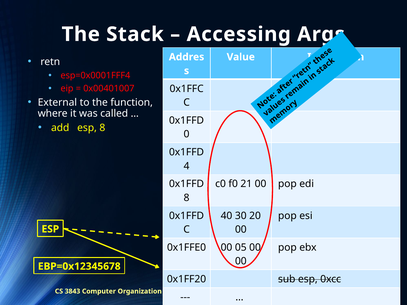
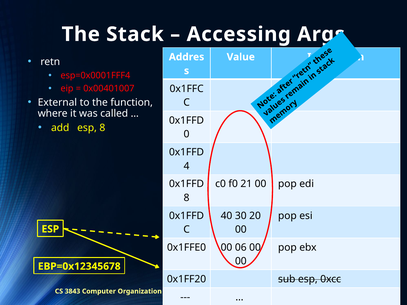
05: 05 -> 06 (241, 248)
